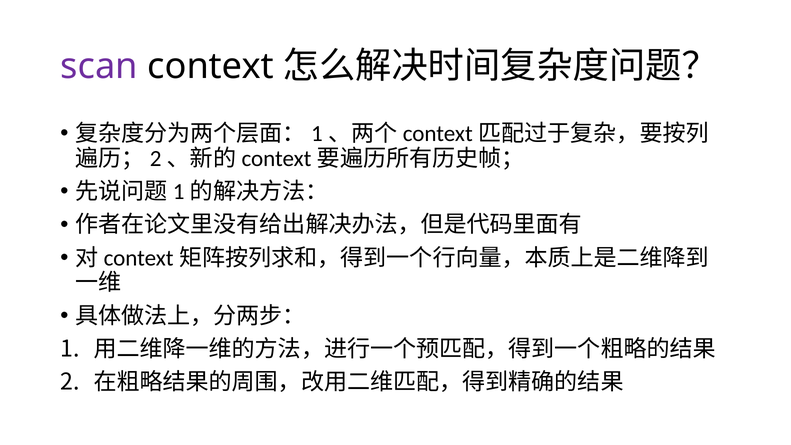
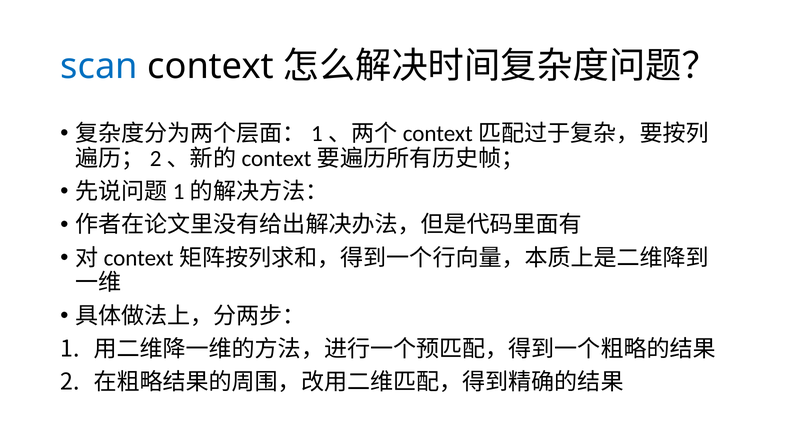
scan colour: purple -> blue (99, 66)
